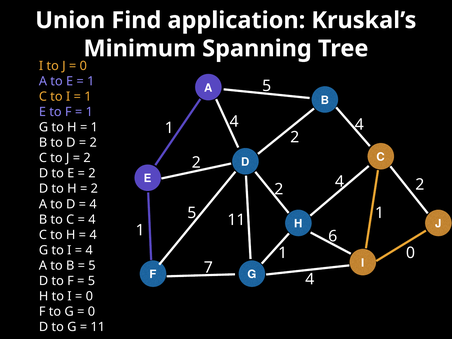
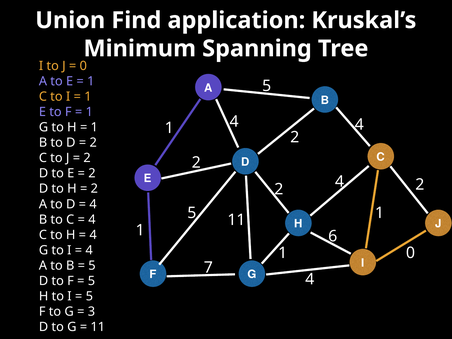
0: 0 -> 5 (89, 296)
0: 0 -> 3 (91, 312)
